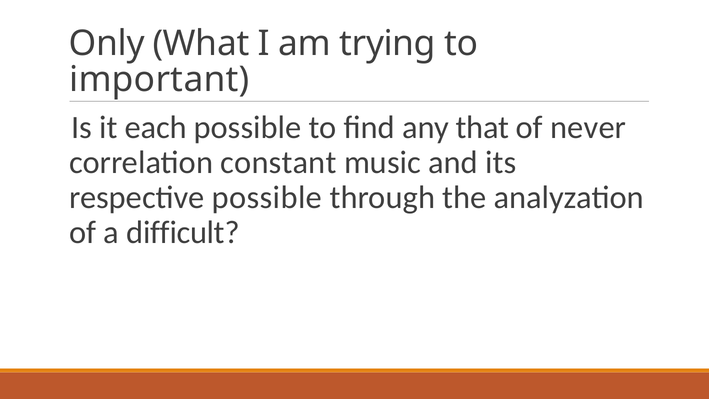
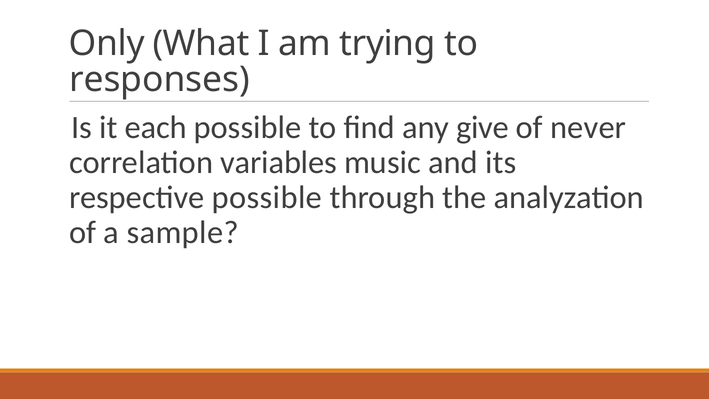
important: important -> responses (159, 79)
that: that -> give (483, 127)
constant: constant -> variables (279, 162)
difficult: difficult -> sample (183, 233)
